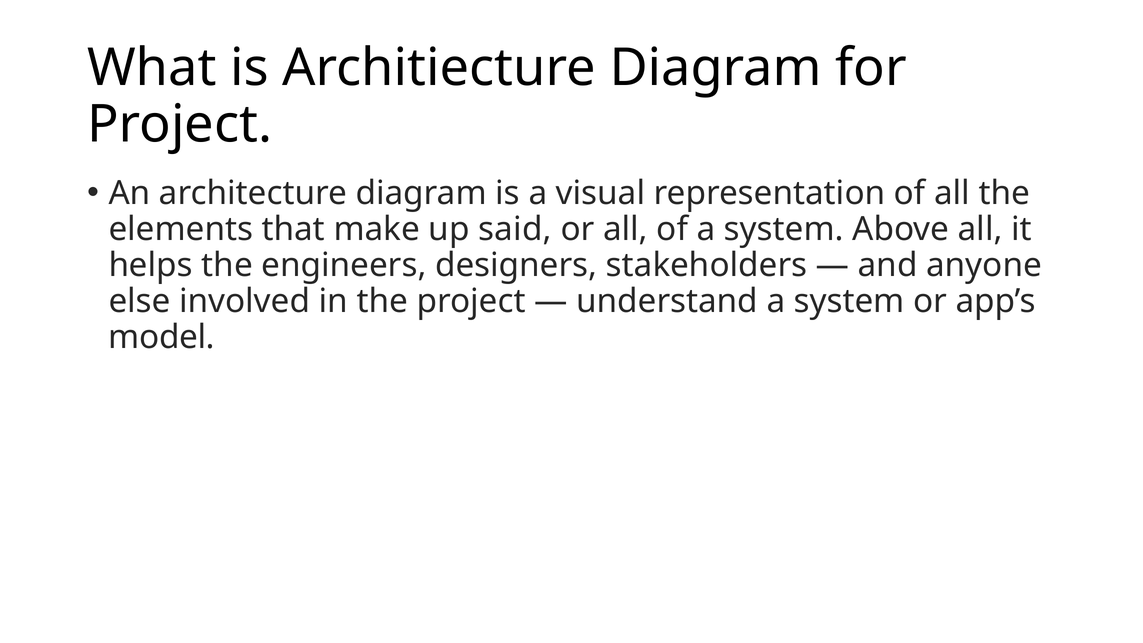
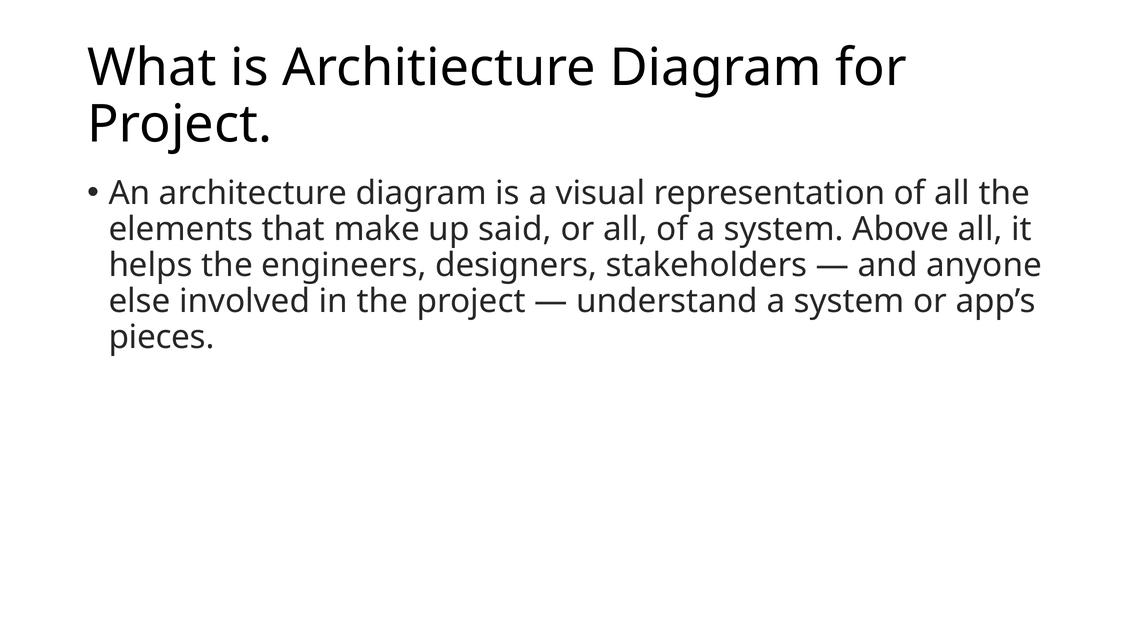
model: model -> pieces (162, 337)
